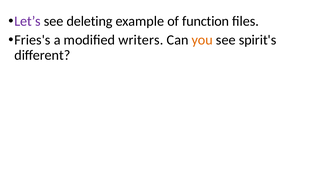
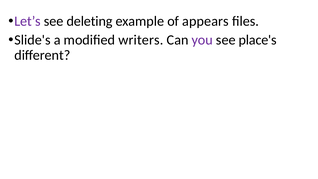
function: function -> appears (206, 21)
Fries's: Fries's -> Slide's (32, 40)
you colour: orange -> purple (202, 40)
spirit's: spirit's -> place's (258, 40)
